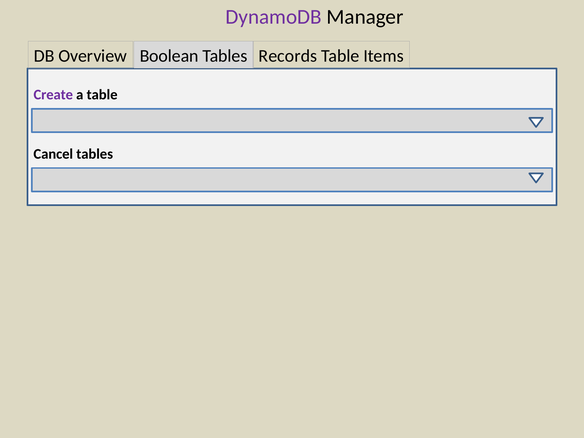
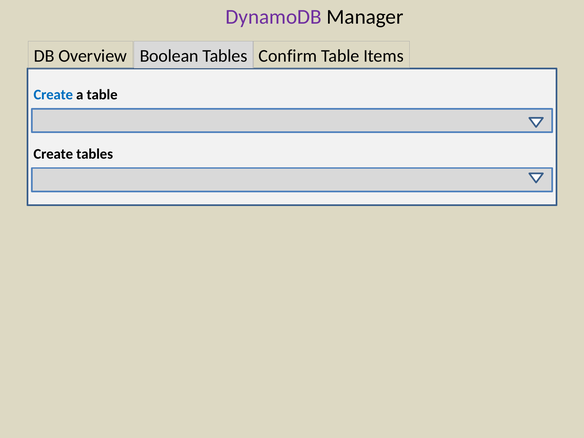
Records: Records -> Confirm (288, 56)
Create colour: purple -> blue (53, 95)
Cancel: Cancel -> Create (53, 154)
